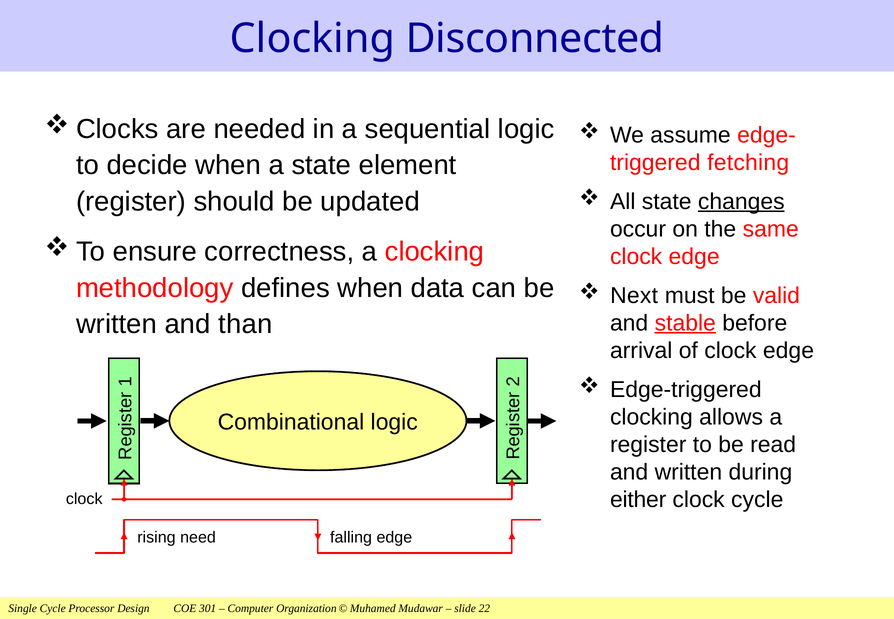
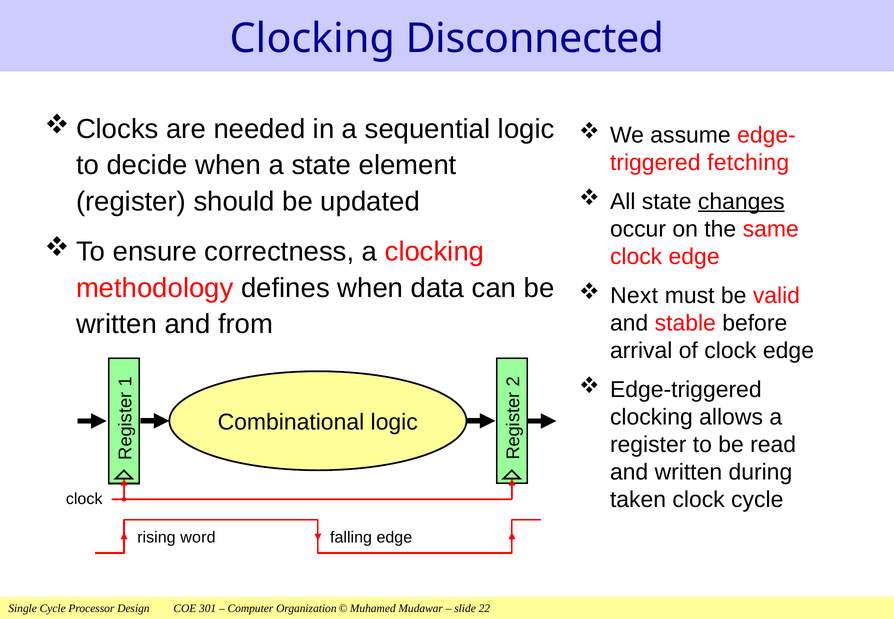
than: than -> from (246, 324)
stable underline: present -> none (685, 323)
either: either -> taken (638, 500)
need: need -> word (198, 537)
